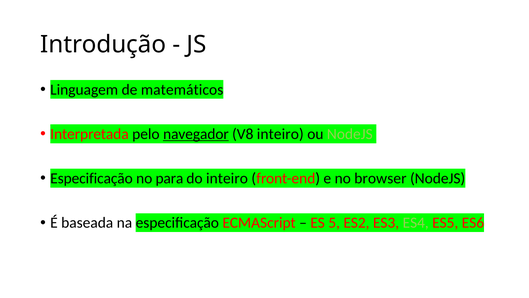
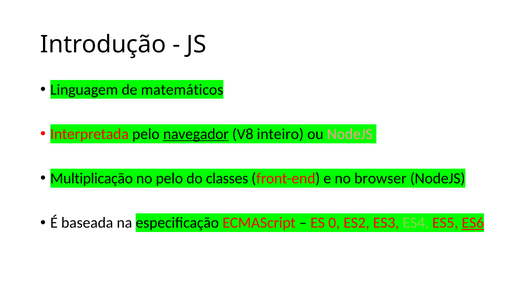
NodeJS colour: light green -> pink (350, 134)
Especificação: Especificação -> Multiplicação (92, 178)
no para: para -> pelo (169, 178)
do inteiro: inteiro -> classes (227, 178)
5: 5 -> 0 (334, 223)
ES6 underline: none -> present (473, 223)
